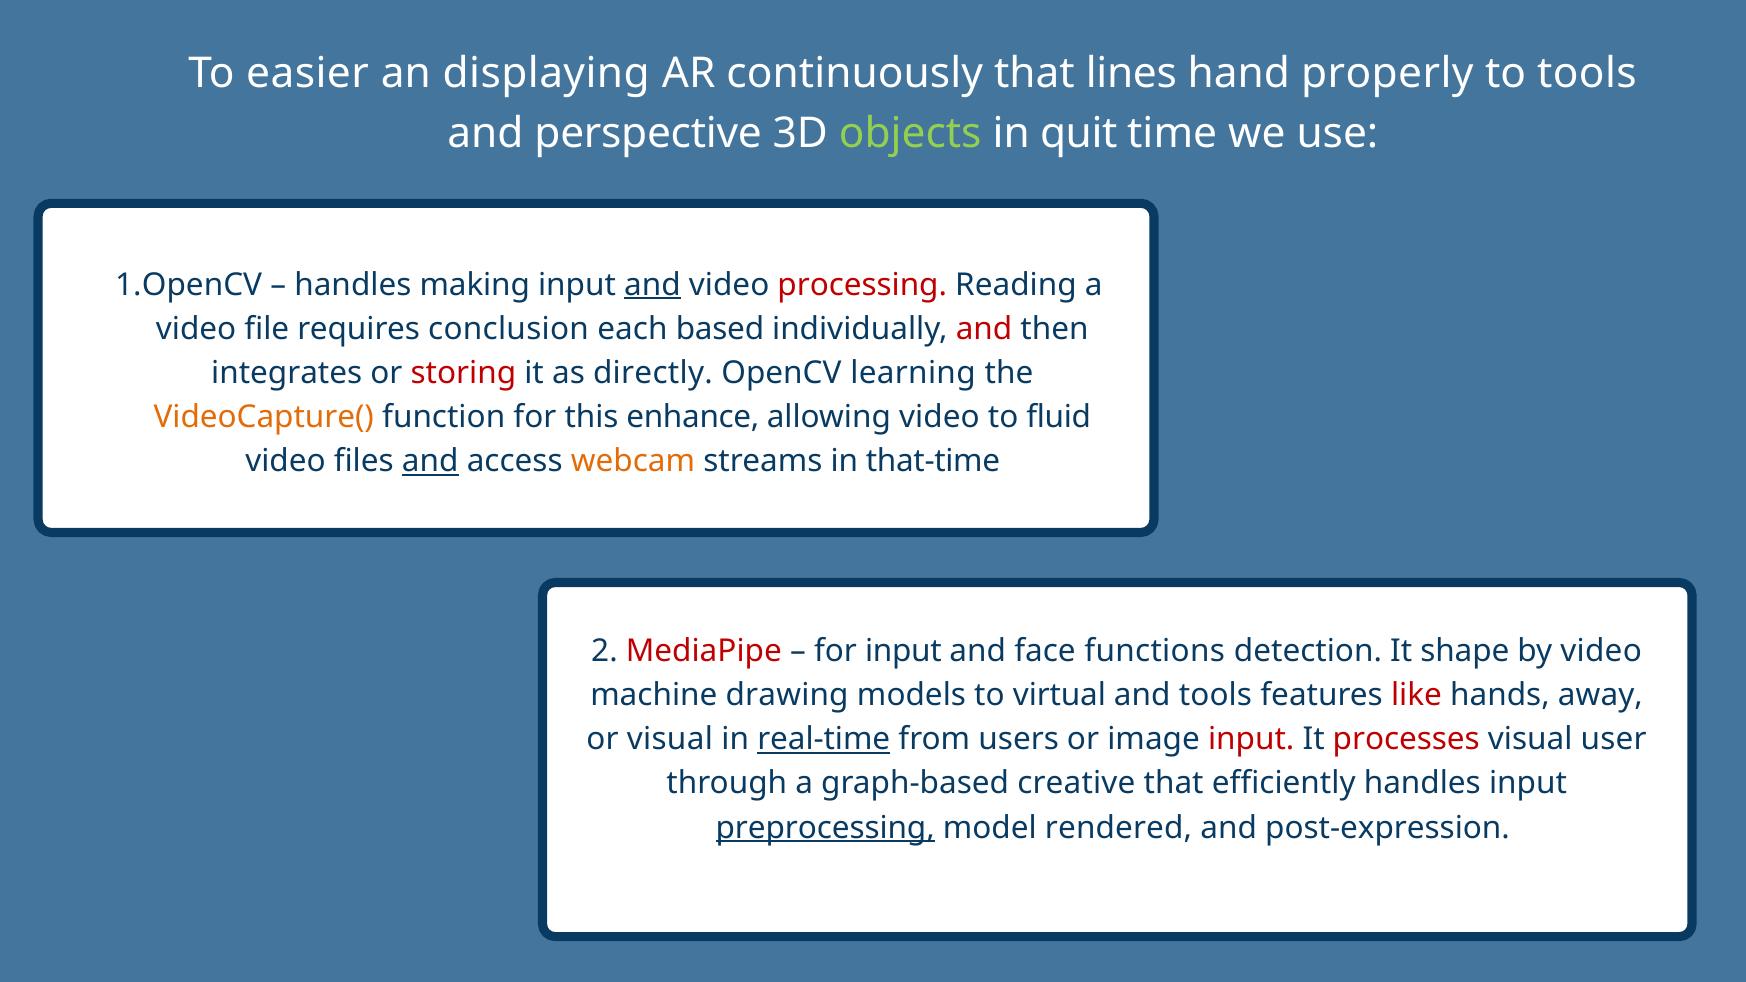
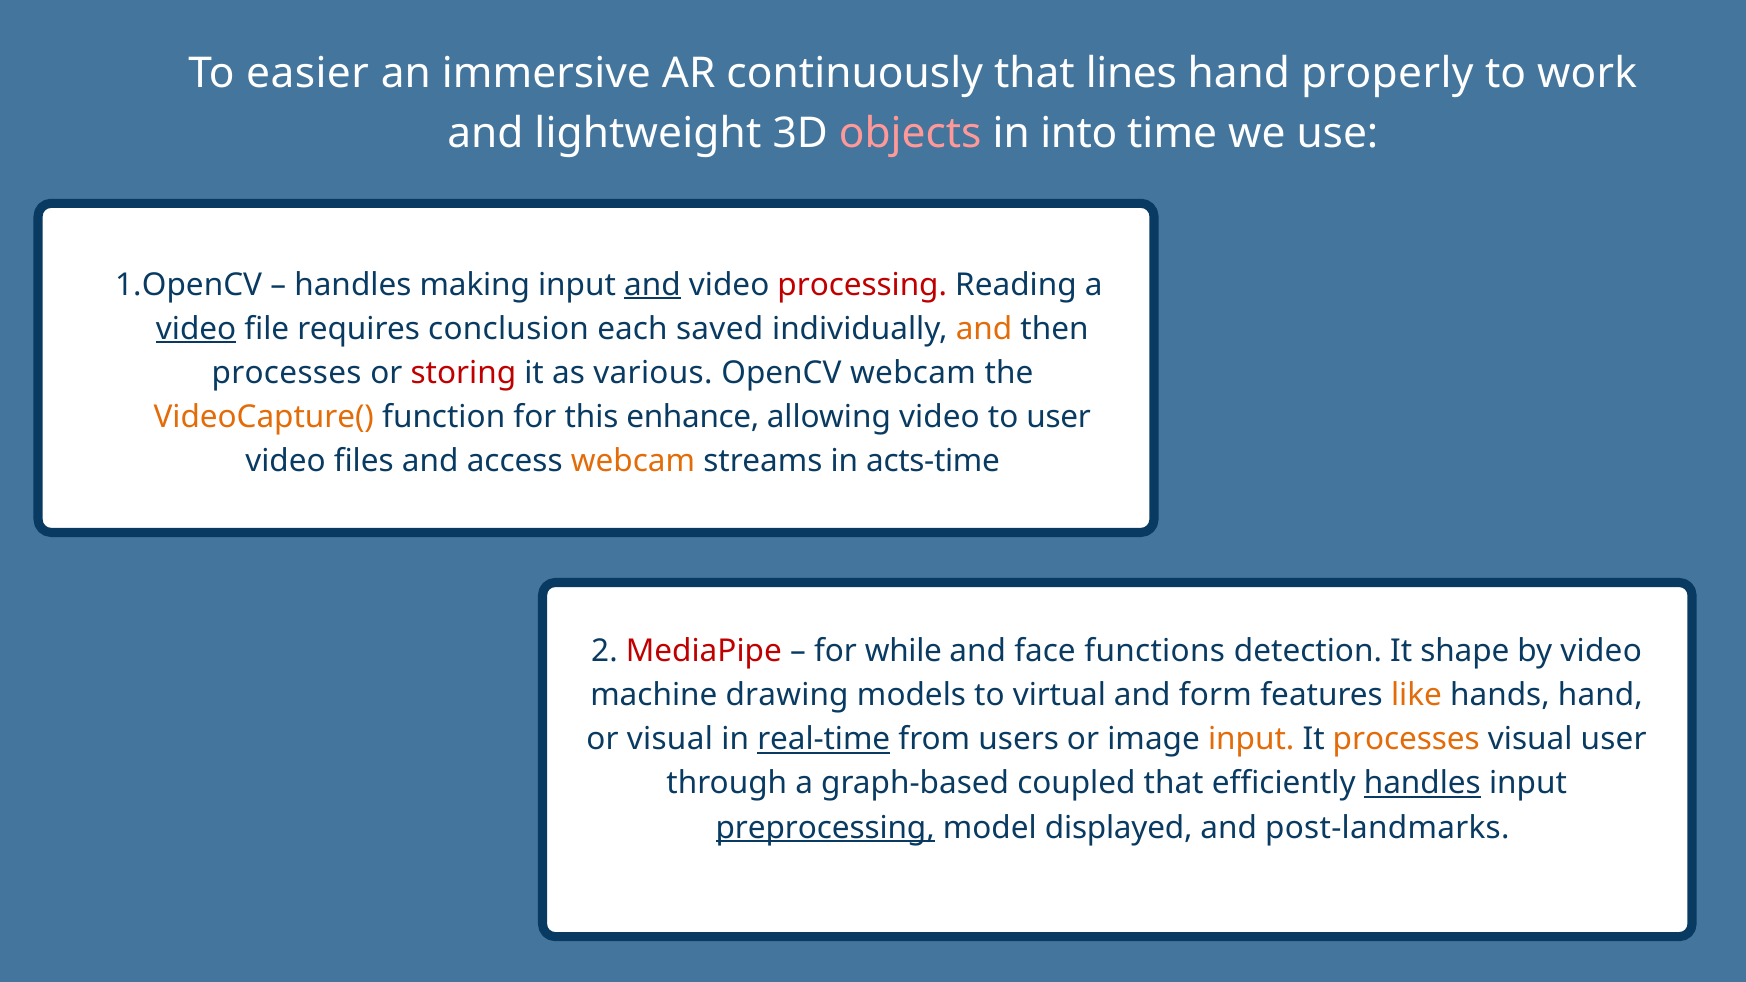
displaying: displaying -> immersive (546, 74)
to tools: tools -> work (1587, 74)
perspective: perspective -> lightweight (648, 133)
objects colour: light green -> pink (910, 133)
quit: quit -> into (1079, 133)
video underline: none -> present (196, 329)
based: based -> saved (720, 329)
and colour: red -> orange (984, 329)
integrates: integrates -> processes (287, 373)
directly: directly -> various (653, 373)
OpenCV learning: learning -> webcam (913, 373)
to fluid: fluid -> user (1059, 417)
and underline: present -> none (430, 461)
that-time: that-time -> acts-time (933, 461)
for input: input -> while (903, 651)
and tools: tools -> form (1215, 695)
like colour: red -> orange (1417, 695)
hands away: away -> hand (1600, 695)
input colour: red -> orange (1251, 739)
processes colour: red -> orange (1406, 739)
creative: creative -> coupled (1076, 784)
handles underline: none -> present (1422, 784)
rendered: rendered -> displayed (1119, 828)
post-expression: post-expression -> post-landmarks (1387, 828)
